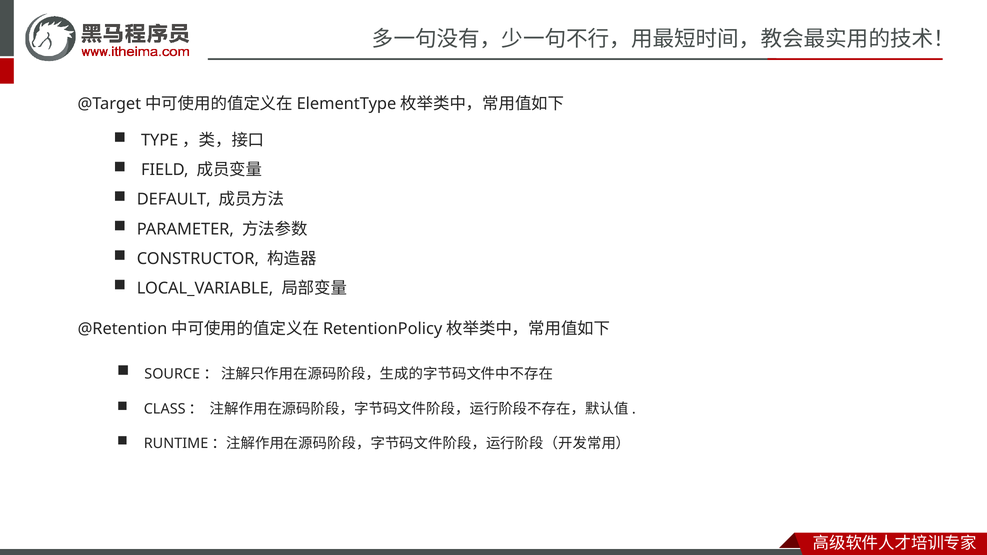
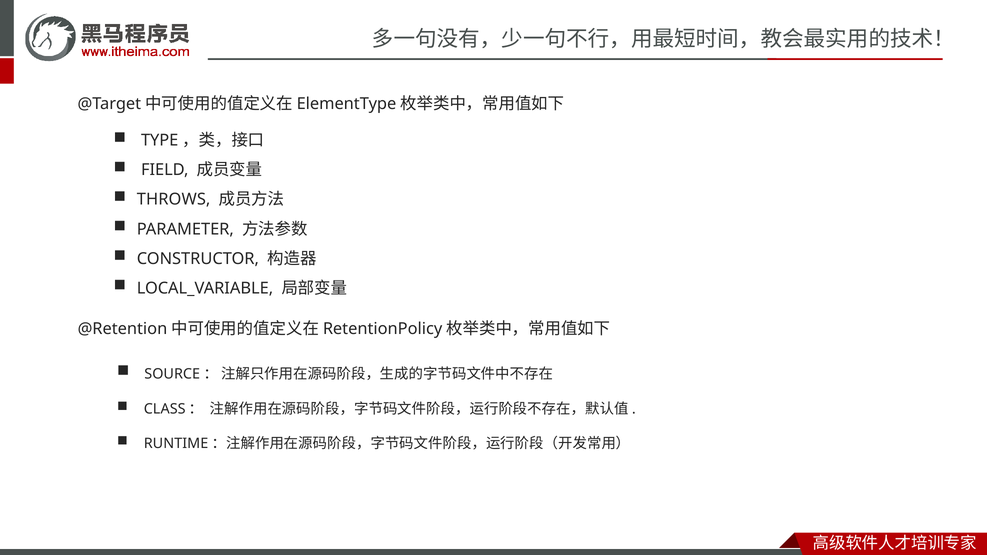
DEFAULT: DEFAULT -> THROWS (174, 200)
